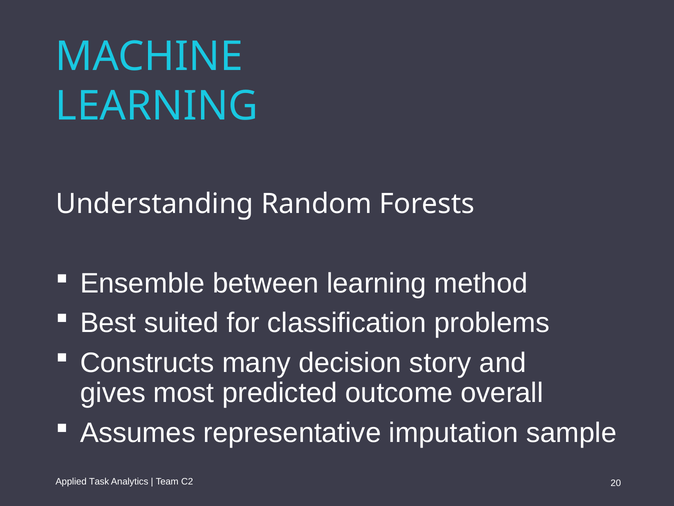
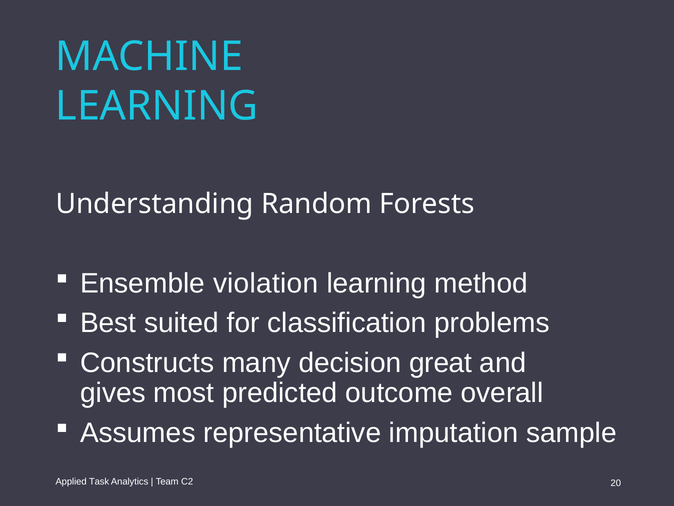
between: between -> violation (266, 283)
story: story -> great (441, 362)
